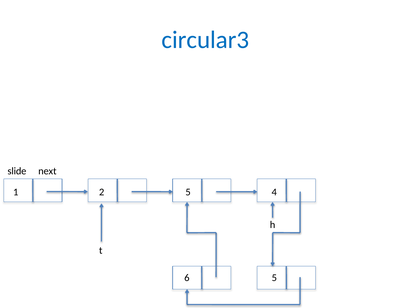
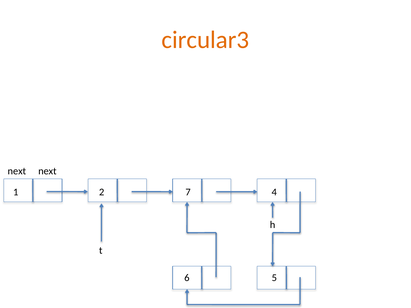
circular3 colour: blue -> orange (205, 40)
slide: slide -> next (17, 171)
1 5: 5 -> 7 (188, 192)
